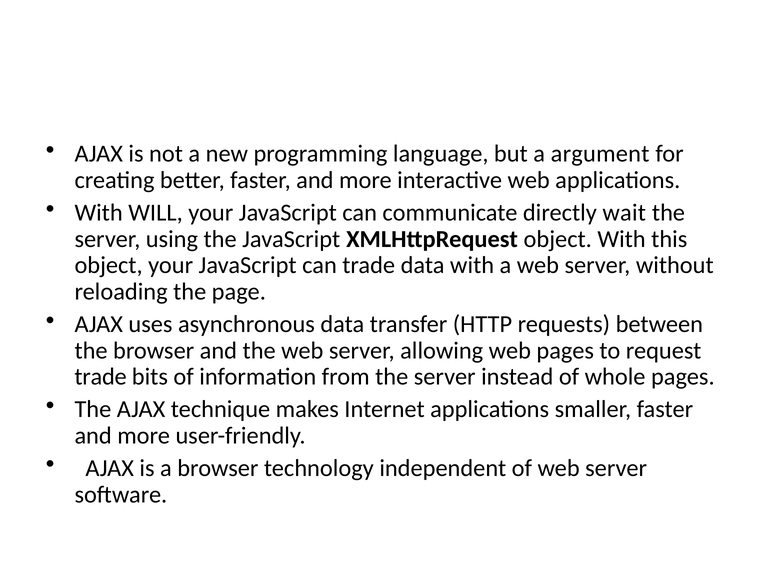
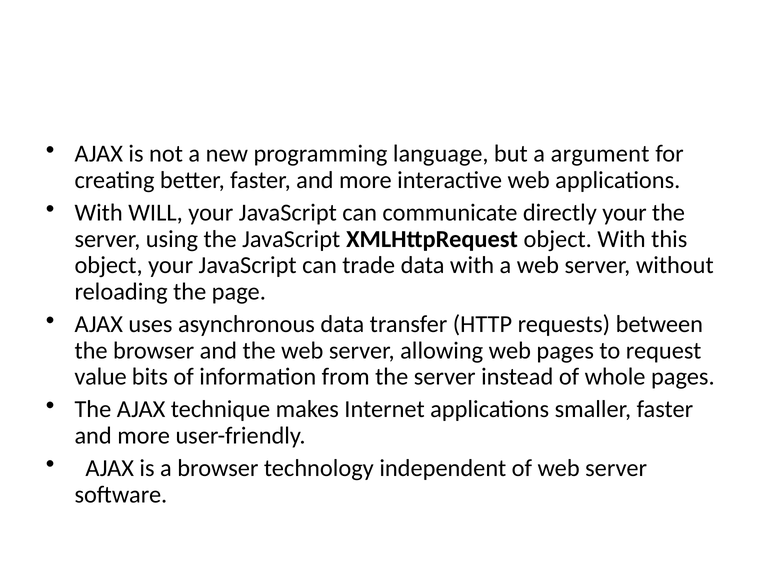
directly wait: wait -> your (624, 213)
trade: trade -> value (101, 377)
